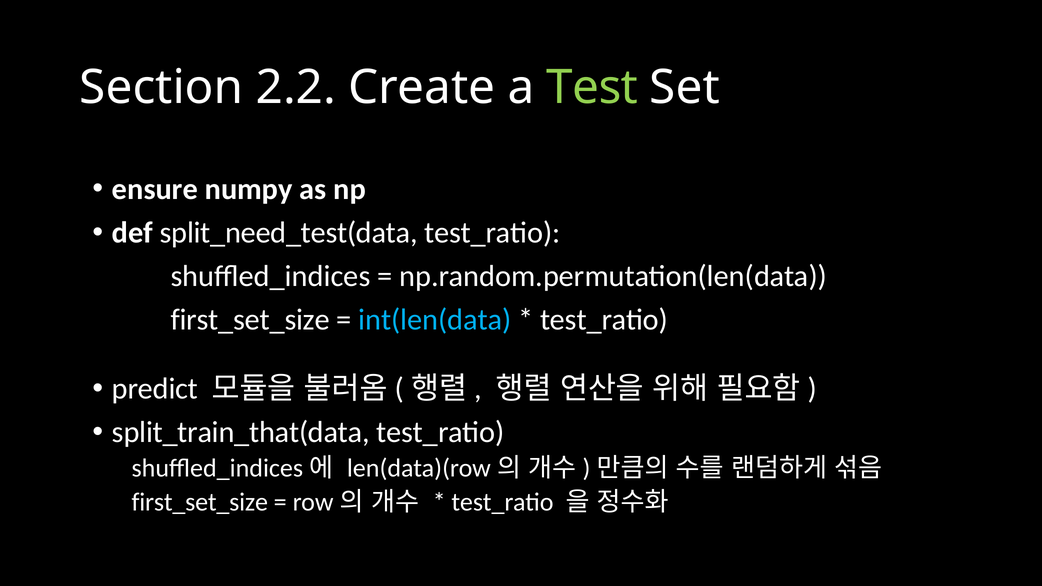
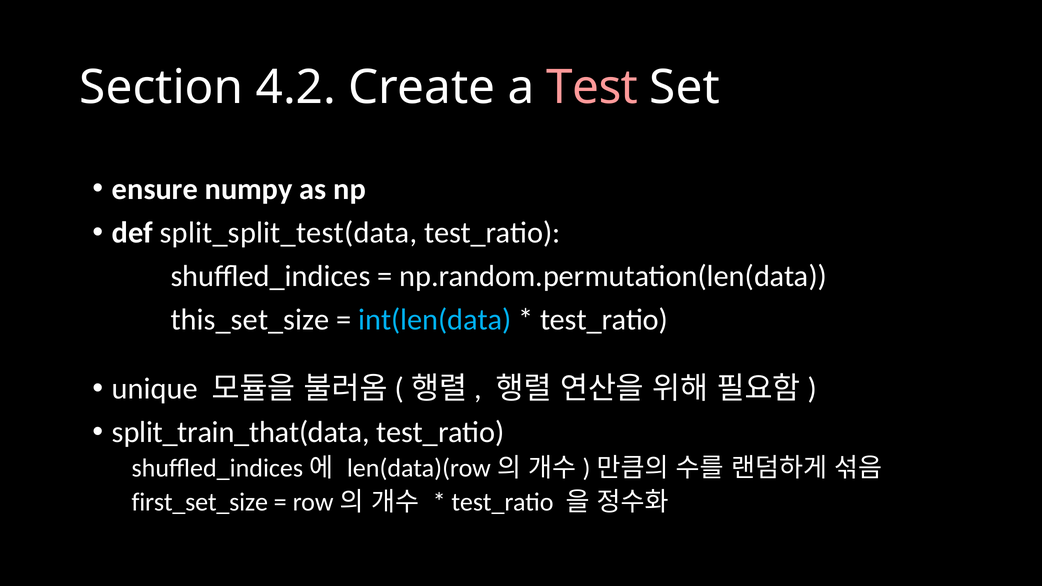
2.2: 2.2 -> 4.2 (296, 88)
Test colour: light green -> pink (592, 88)
split_need_test(data: split_need_test(data -> split_split_test(data (288, 233)
first_set_size: first_set_size -> this_set_size (250, 320)
predict: predict -> unique (155, 389)
